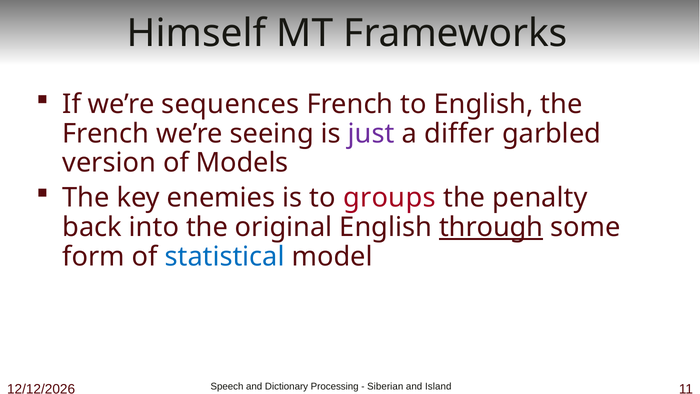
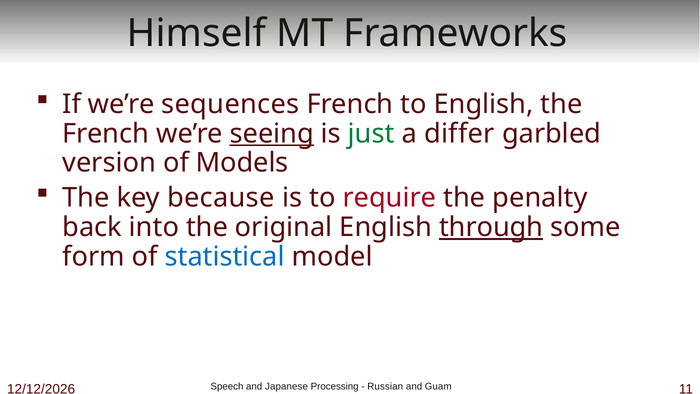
seeing underline: none -> present (272, 133)
just colour: purple -> green (371, 133)
enemies: enemies -> because (221, 198)
groups: groups -> require (390, 198)
Dictionary: Dictionary -> Japanese (287, 386)
Siberian: Siberian -> Russian (385, 386)
Island: Island -> Guam (438, 386)
